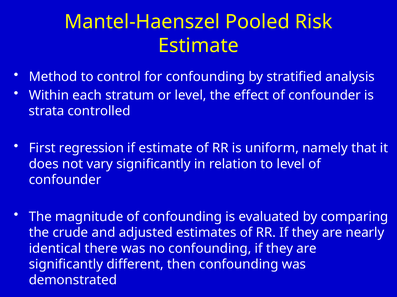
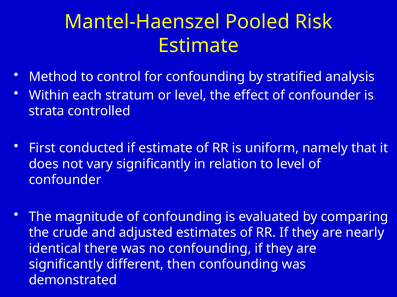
regression: regression -> conducted (91, 148)
